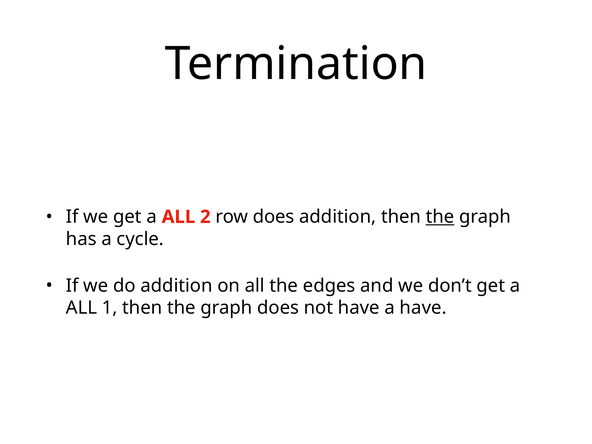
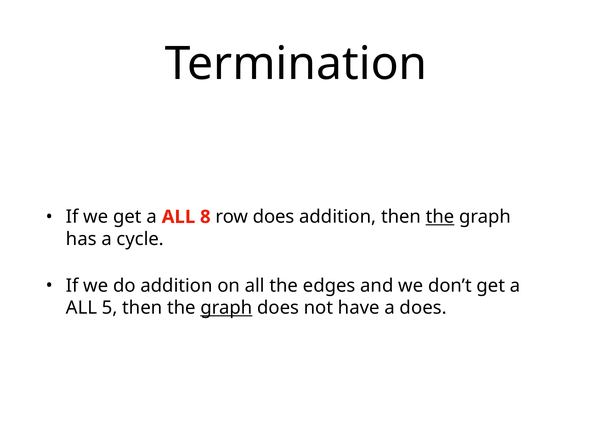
2: 2 -> 8 (205, 217)
1: 1 -> 5 (110, 308)
graph underline: none -> present (226, 308)
a have: have -> does (423, 308)
